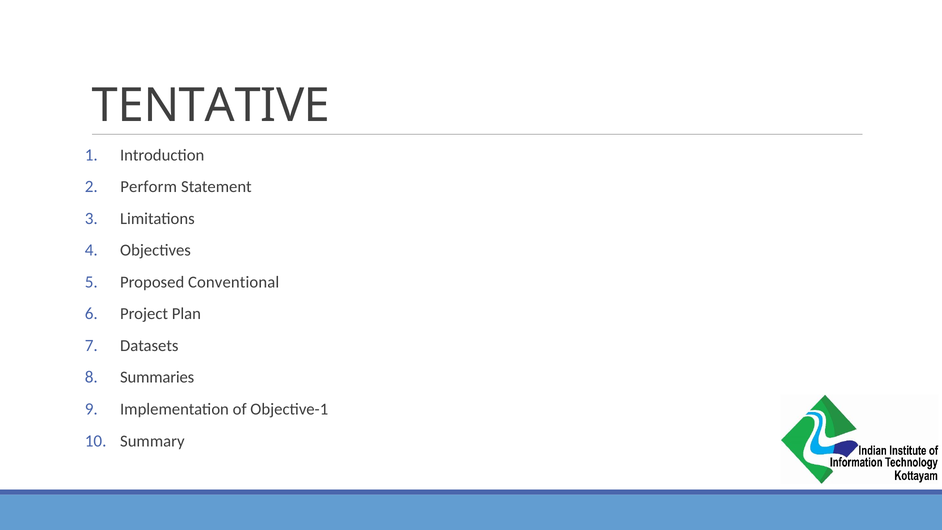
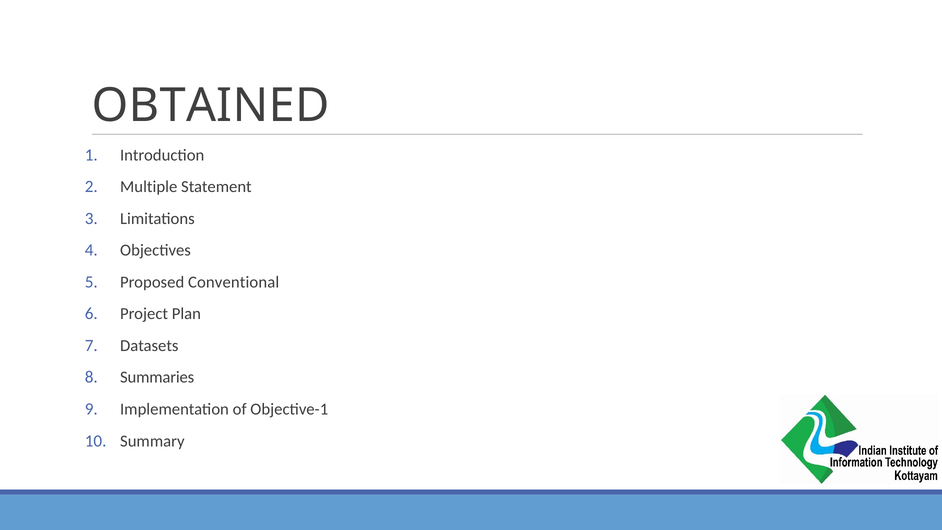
TENTATIVE: TENTATIVE -> OBTAINED (211, 106)
Perform: Perform -> Multiple (149, 187)
